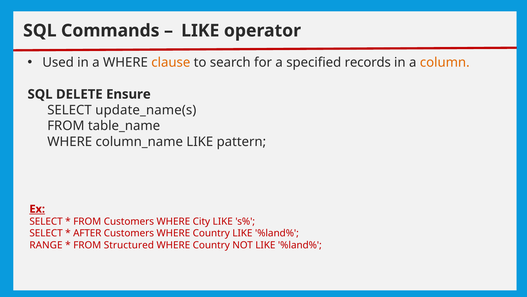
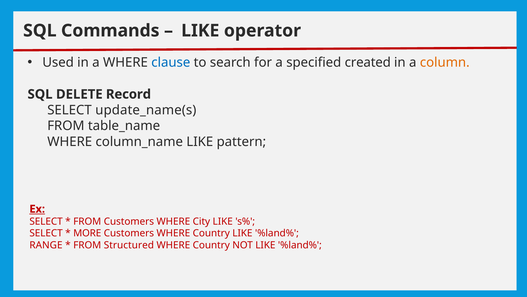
clause colour: orange -> blue (171, 62)
records: records -> created (368, 62)
Ensure: Ensure -> Record (128, 94)
AFTER: AFTER -> MORE (87, 233)
